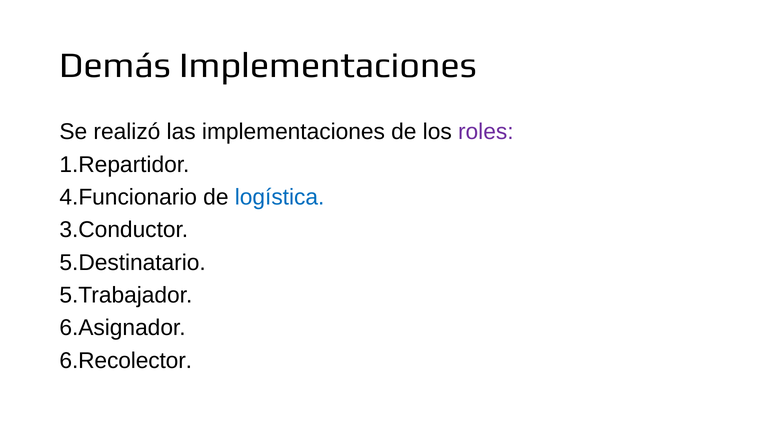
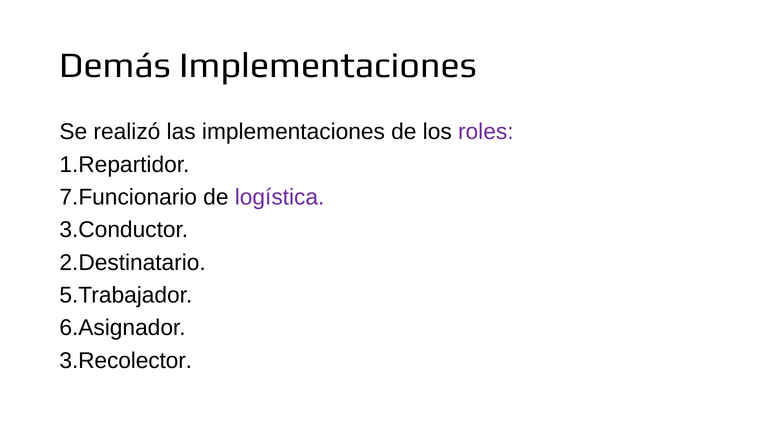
4.Funcionario: 4.Funcionario -> 7.Funcionario (128, 197)
logística colour: blue -> purple (280, 197)
5.Destinatario: 5.Destinatario -> 2.Destinatario (133, 262)
6.Recolector: 6.Recolector -> 3.Recolector (126, 360)
